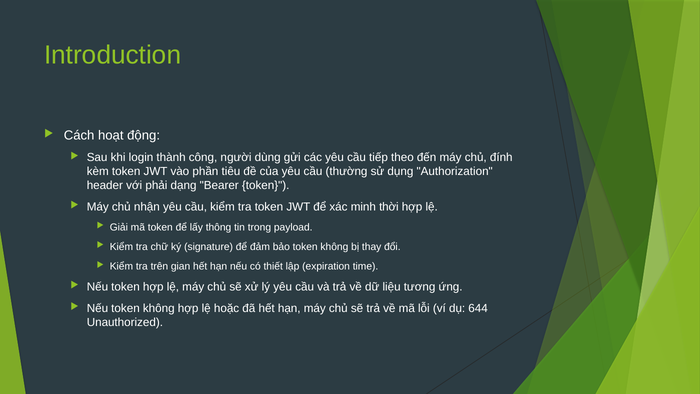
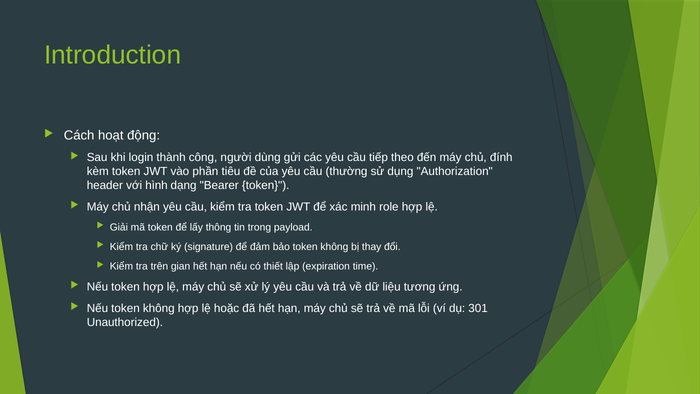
phải: phải -> hình (156, 185)
thời: thời -> role (389, 207)
644: 644 -> 301 (478, 308)
